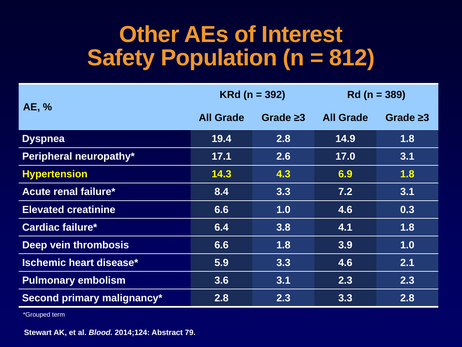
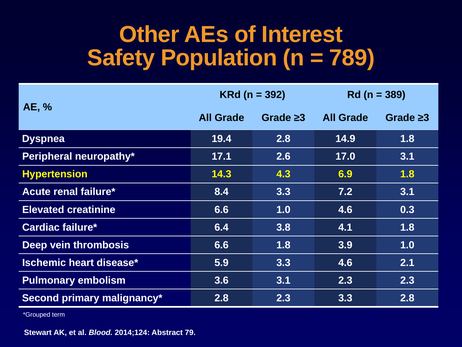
812: 812 -> 789 (352, 58)
